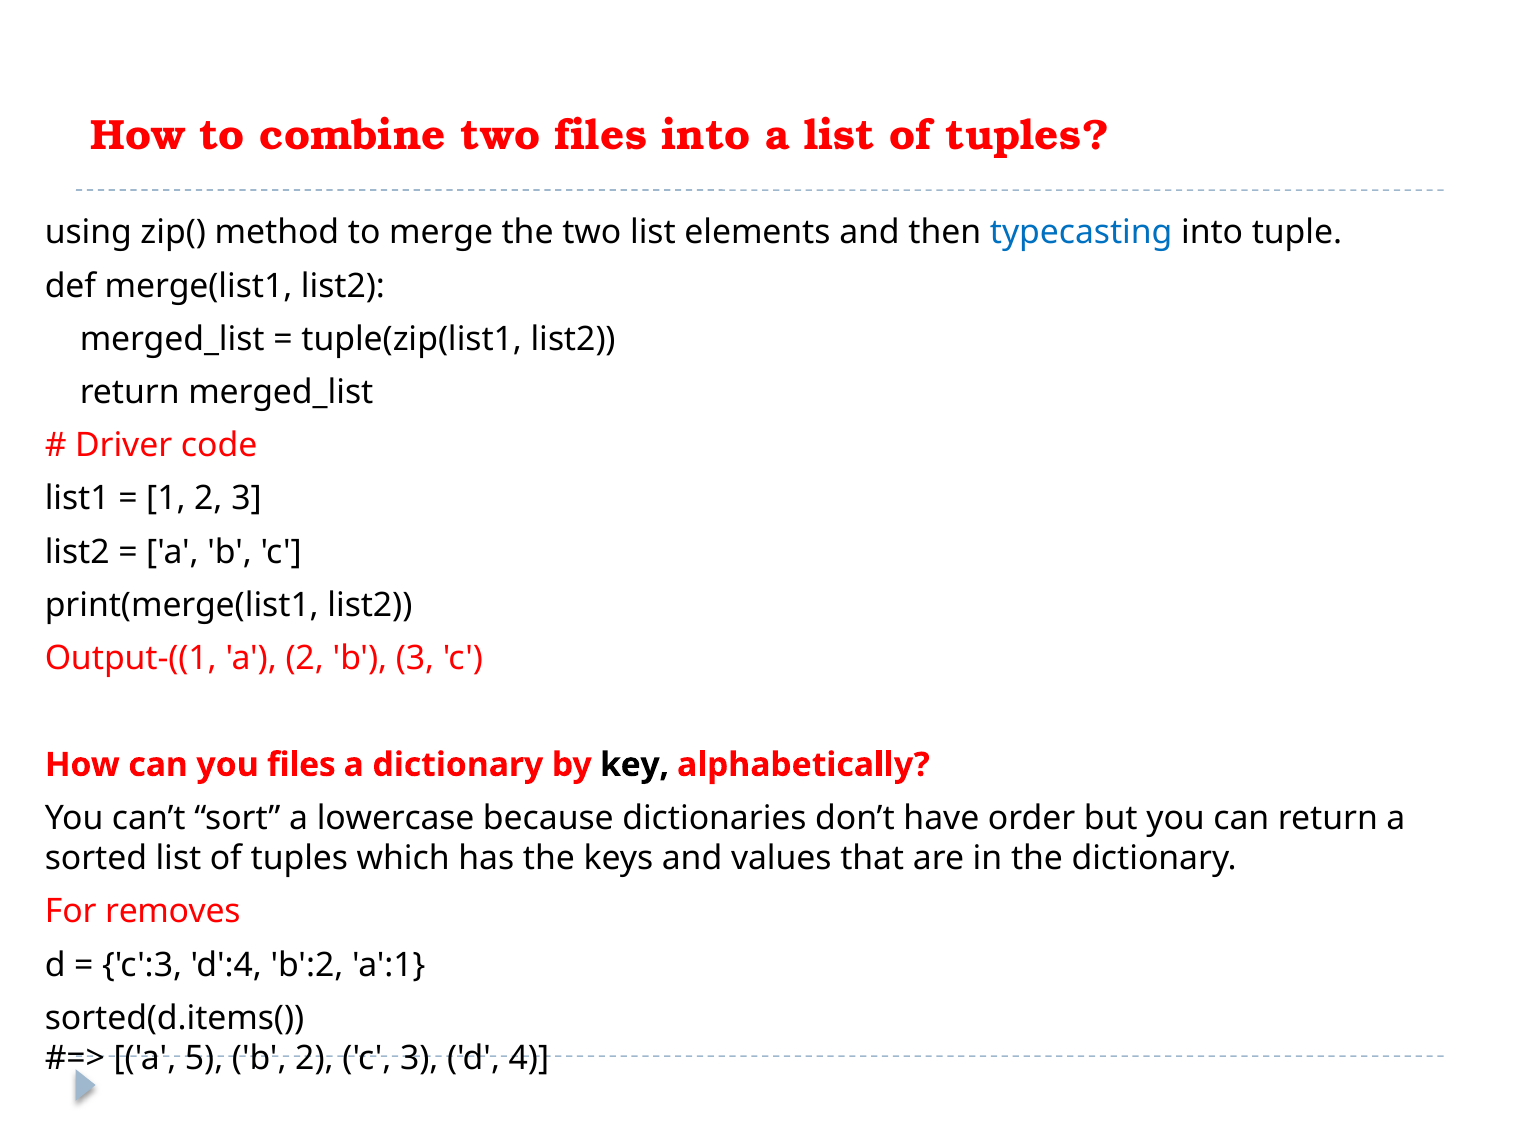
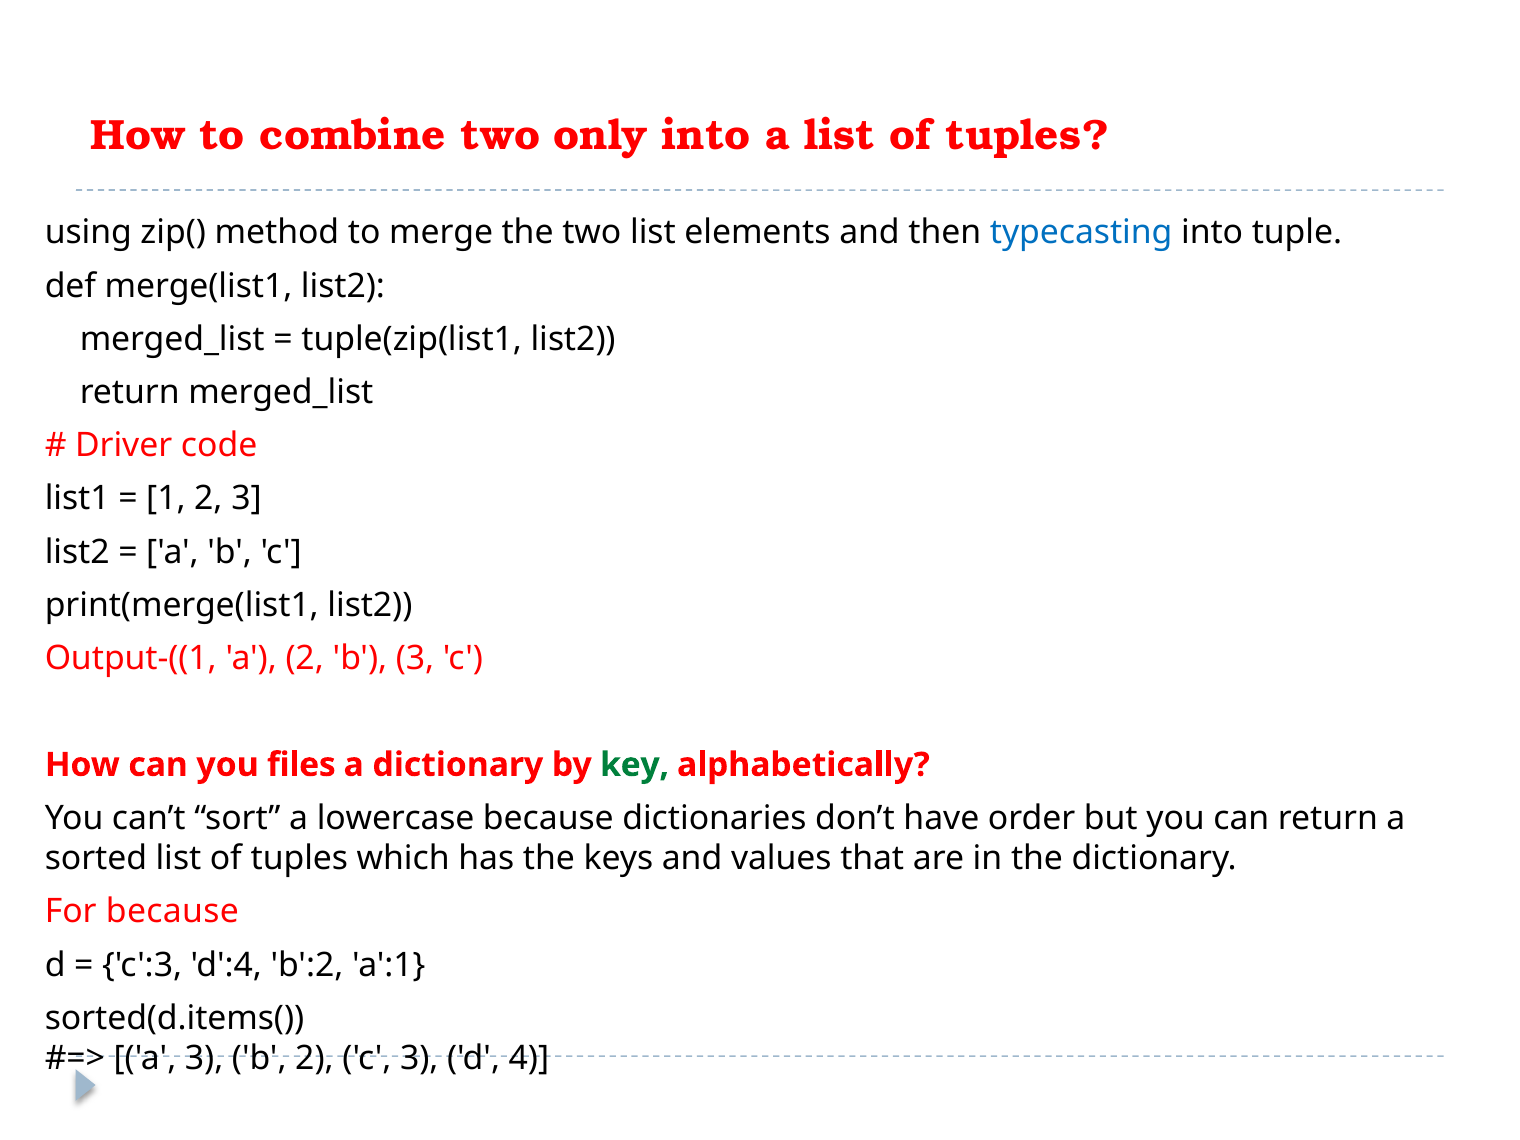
two files: files -> only (601, 136)
key colour: black -> green (635, 765)
For removes: removes -> because (172, 912)
a 5: 5 -> 3 (204, 1059)
